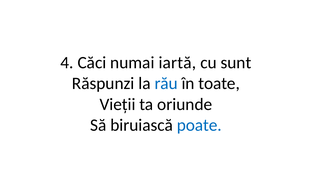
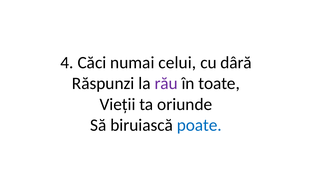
iartă: iartă -> celui (177, 62)
sunt: sunt -> dâră (236, 62)
rău colour: blue -> purple (166, 83)
